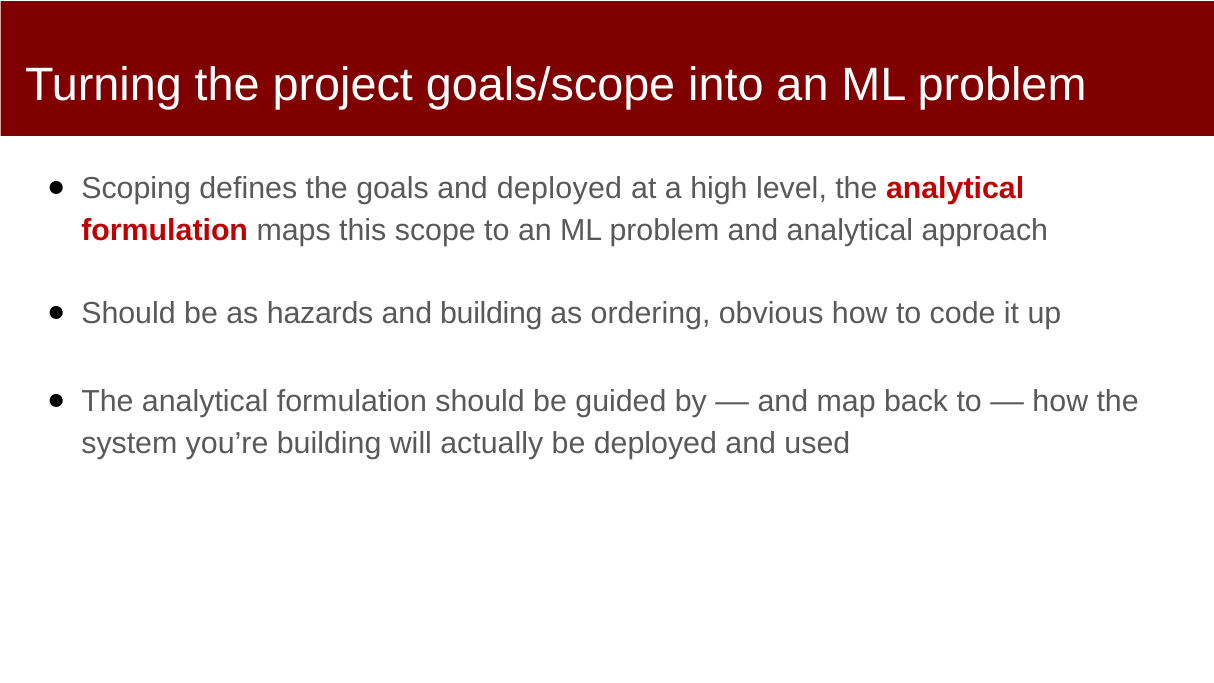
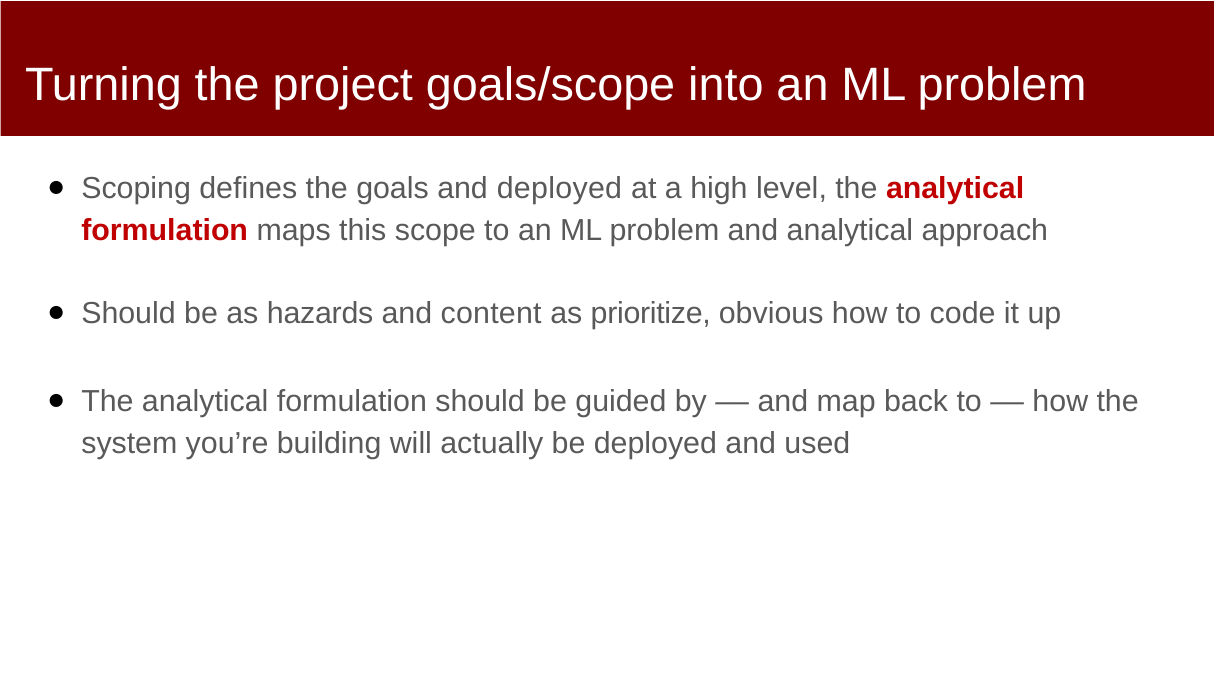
and building: building -> content (491, 313)
ordering: ordering -> prioritize (651, 313)
